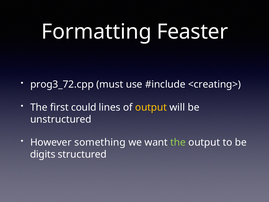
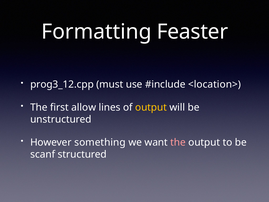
prog3_72.cpp: prog3_72.cpp -> prog3_12.cpp (62, 84)
<creating>: <creating> -> <location> (214, 84)
could: could -> allow (84, 107)
the colour: light green -> pink (178, 142)
digits: digits -> scanf (43, 154)
